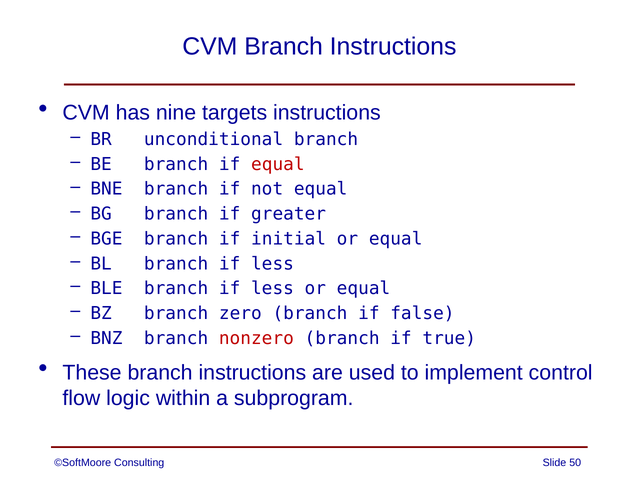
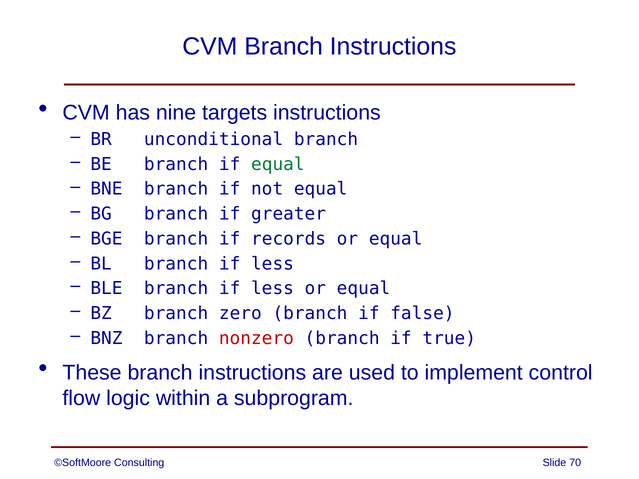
equal colour: red -> green (278, 164)
initial: initial -> records (289, 239)
50: 50 -> 70 (575, 463)
